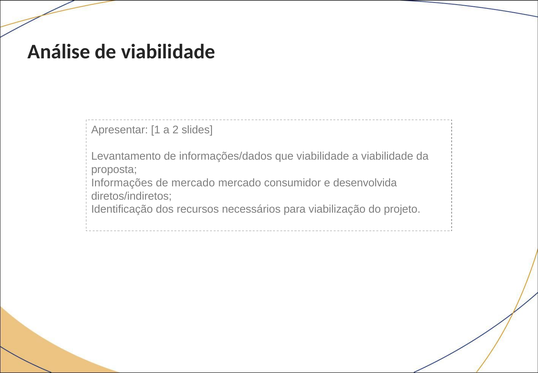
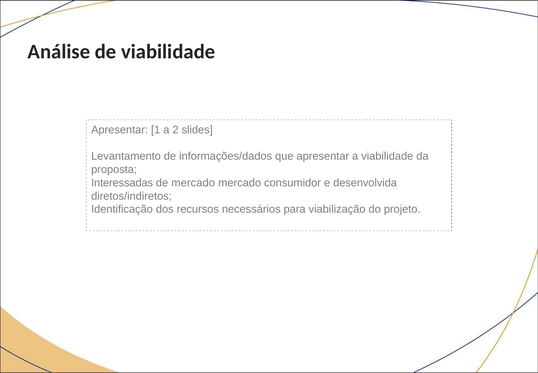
que viabilidade: viabilidade -> apresentar (323, 156)
Informações: Informações -> Interessadas (122, 183)
